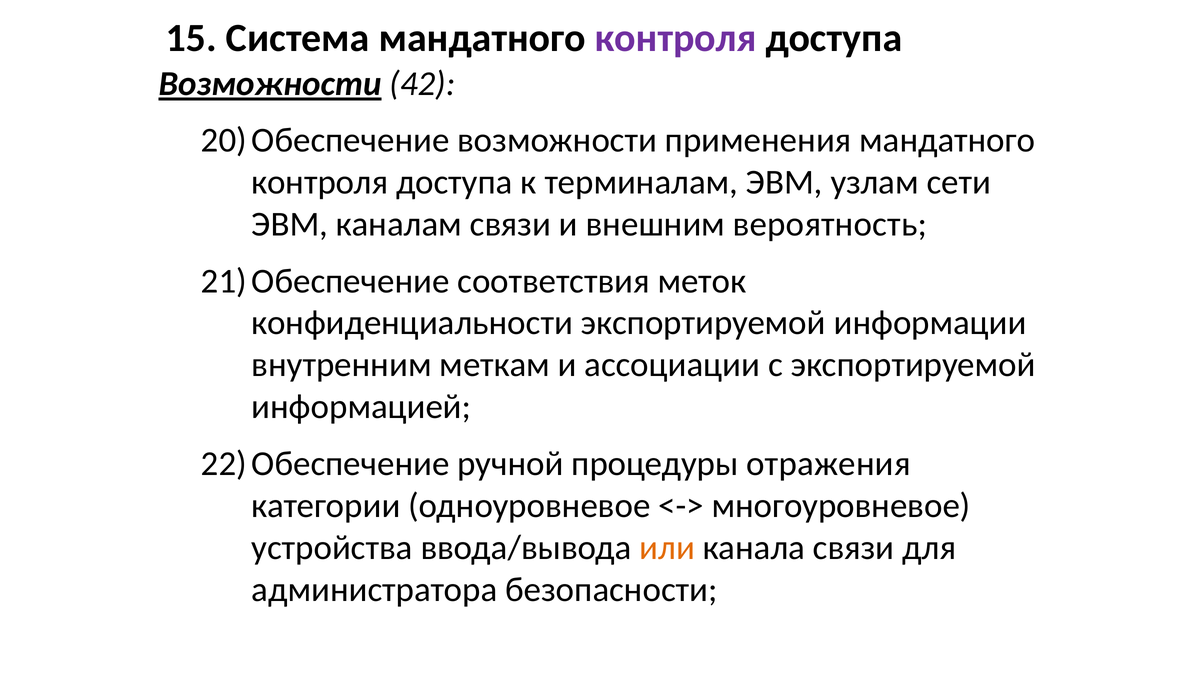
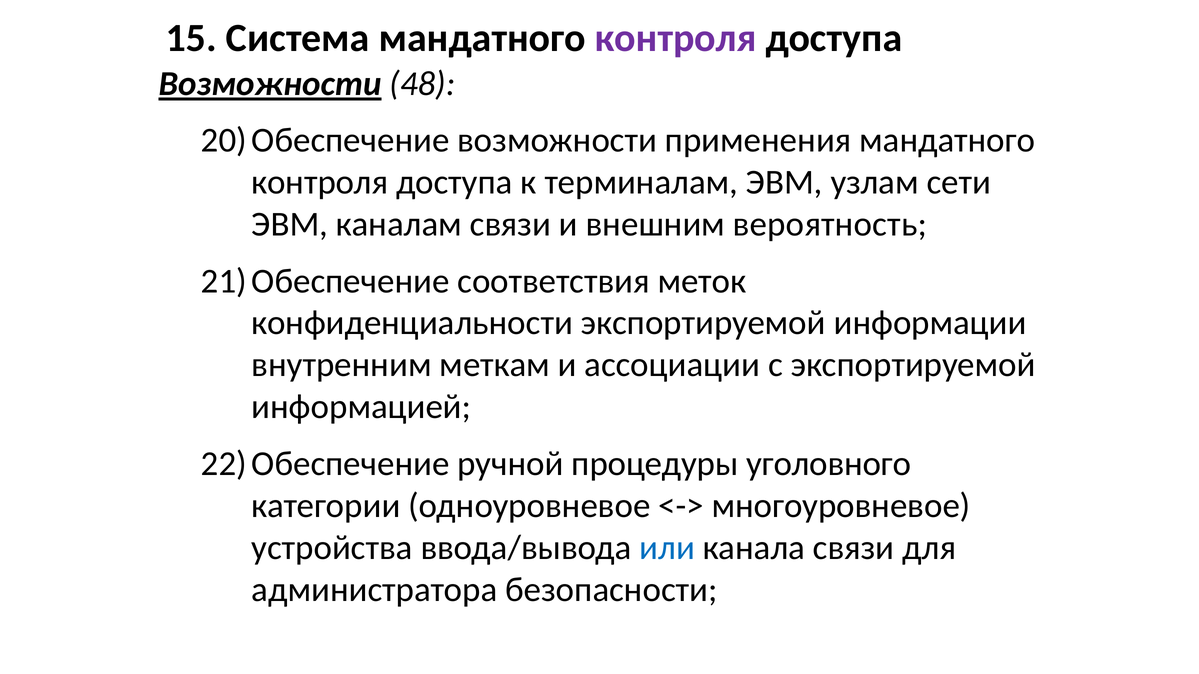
42: 42 -> 48 (422, 84)
отражения: отражения -> уголовного (829, 464)
или colour: orange -> blue (667, 548)
